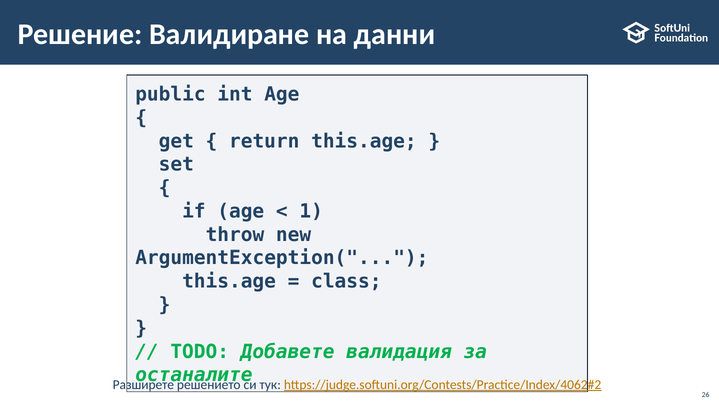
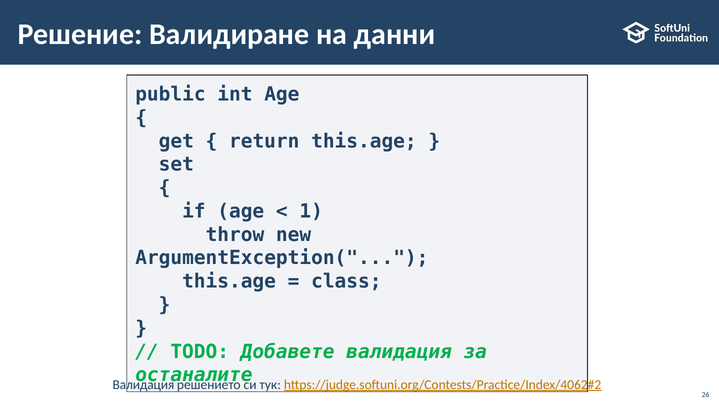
Разширете: Разширете -> Валидация (143, 384)
